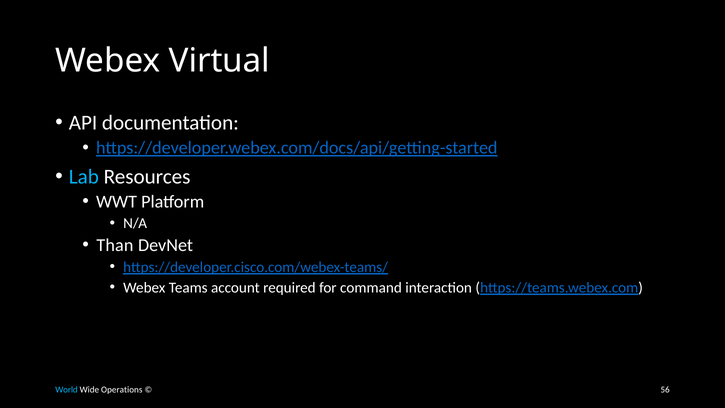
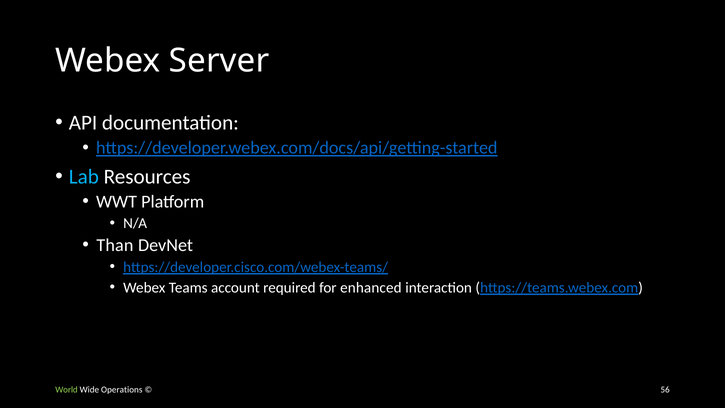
Virtual: Virtual -> Server (219, 61)
command: command -> enhanced (371, 287)
World colour: light blue -> light green (67, 389)
